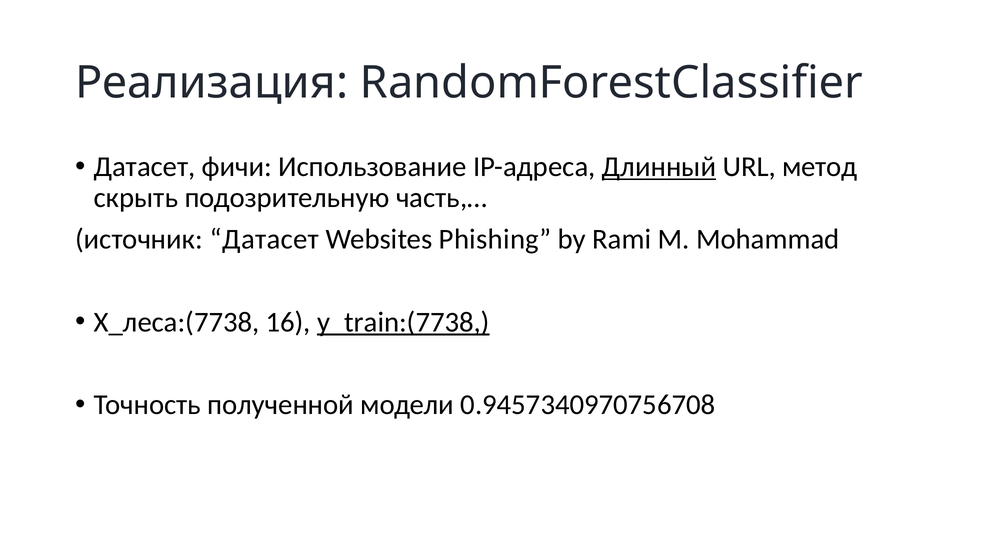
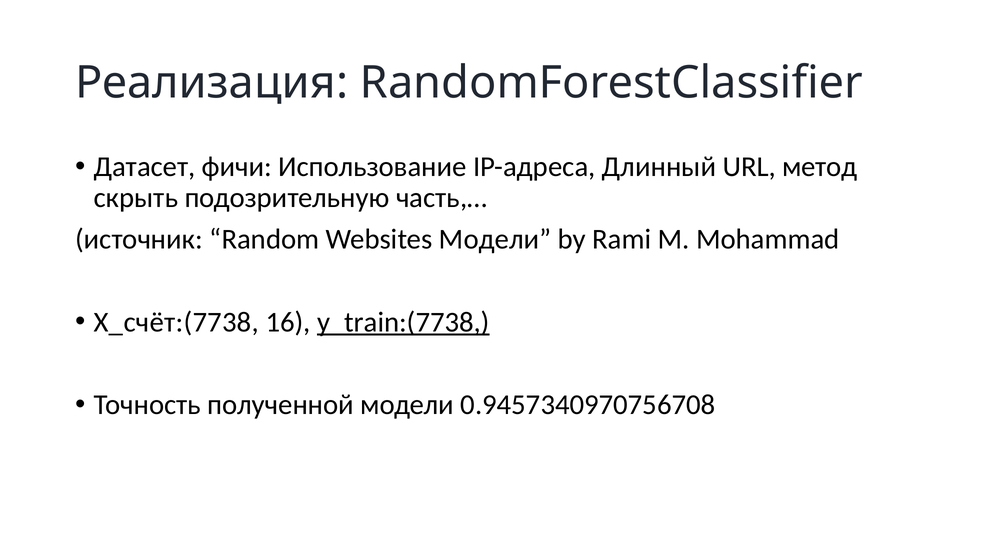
Длинный underline: present -> none (659, 167)
источник Датасет: Датасет -> Random (264, 239)
Websites Phishing: Phishing -> Модели (495, 239)
X_леса:(7738: X_леса:(7738 -> X_счёт:(7738 (176, 322)
